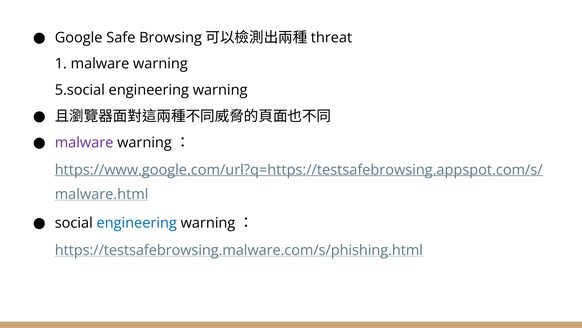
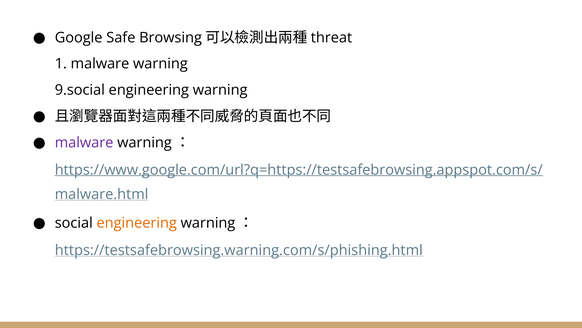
5.social: 5.social -> 9.social (80, 90)
engineering colour: blue -> orange (137, 223)
https://testsafebrowsing.malware.com/s/phishing.html: https://testsafebrowsing.malware.com/s/phishing.html -> https://testsafebrowsing.warning.com/s/phishing.html (239, 250)
